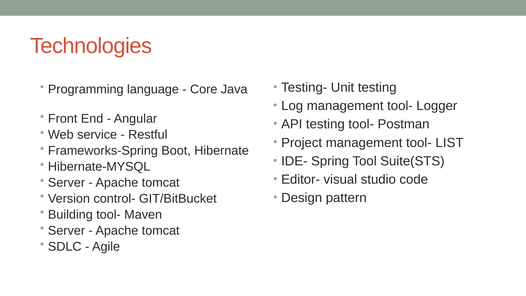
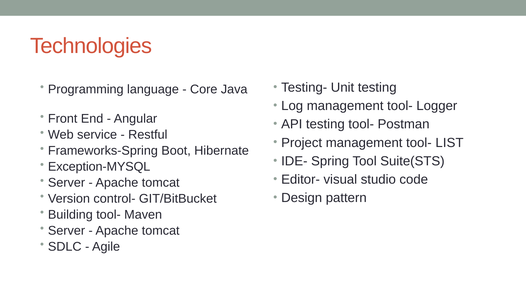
Hibernate-MYSQL: Hibernate-MYSQL -> Exception-MYSQL (99, 167)
